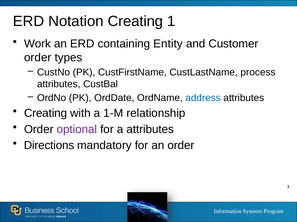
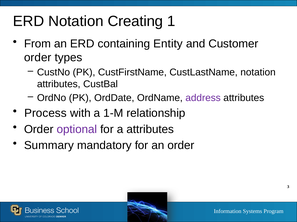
Work: Work -> From (37, 44)
CustLastName process: process -> notation (258, 72)
address colour: blue -> purple (203, 98)
Creating: Creating -> Process (45, 114)
Directions: Directions -> Summary (49, 146)
